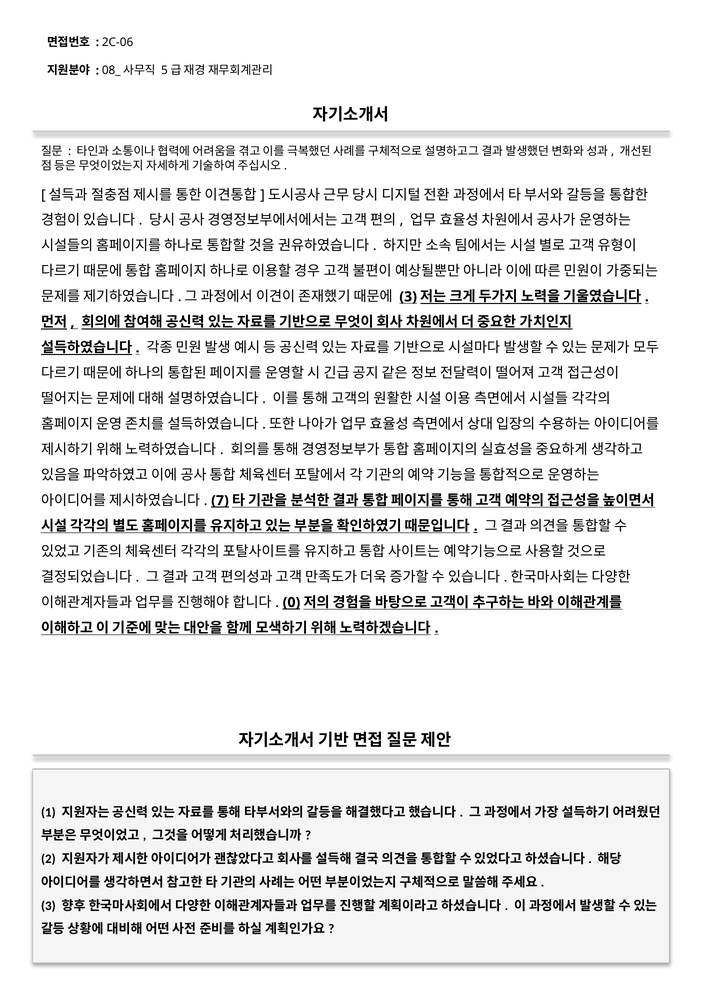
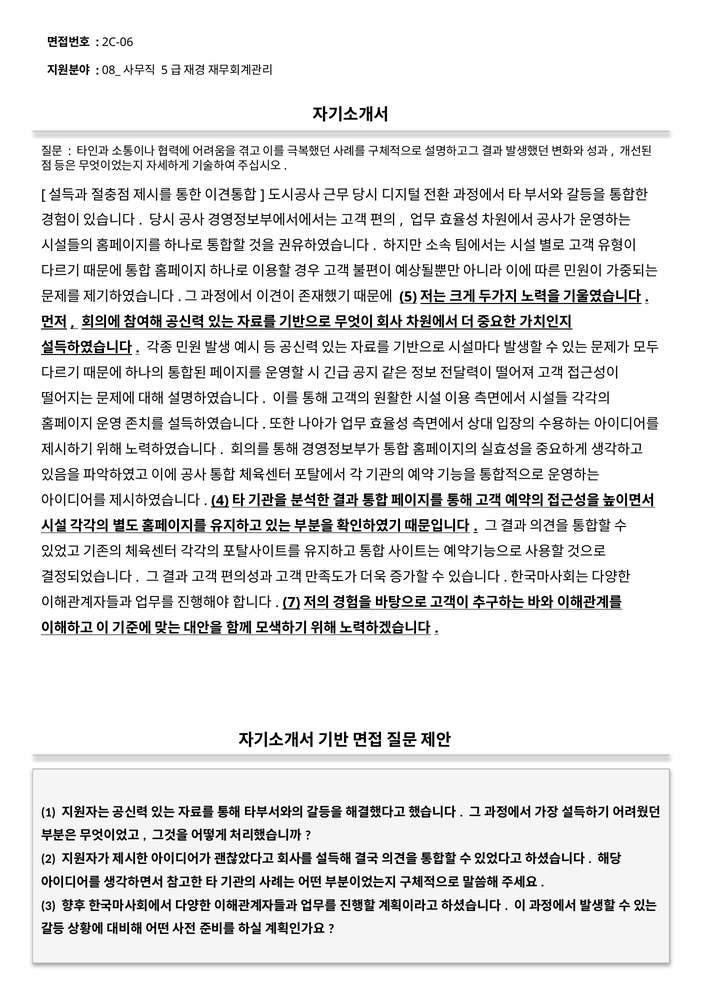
3: 3 -> 5 (408, 297)
7: 7 -> 4 (220, 500)
0: 0 -> 7 (291, 602)
